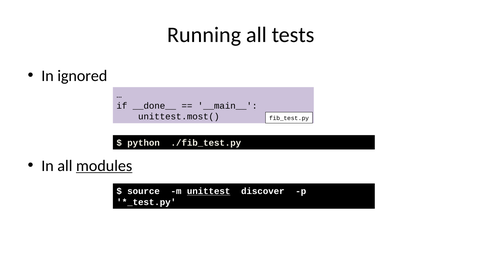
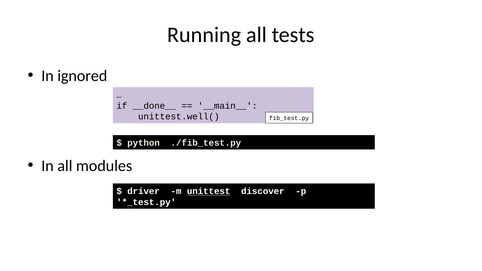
unittest.most(: unittest.most( -> unittest.well( (179, 117)
modules underline: present -> none (104, 166)
source: source -> driver (144, 191)
